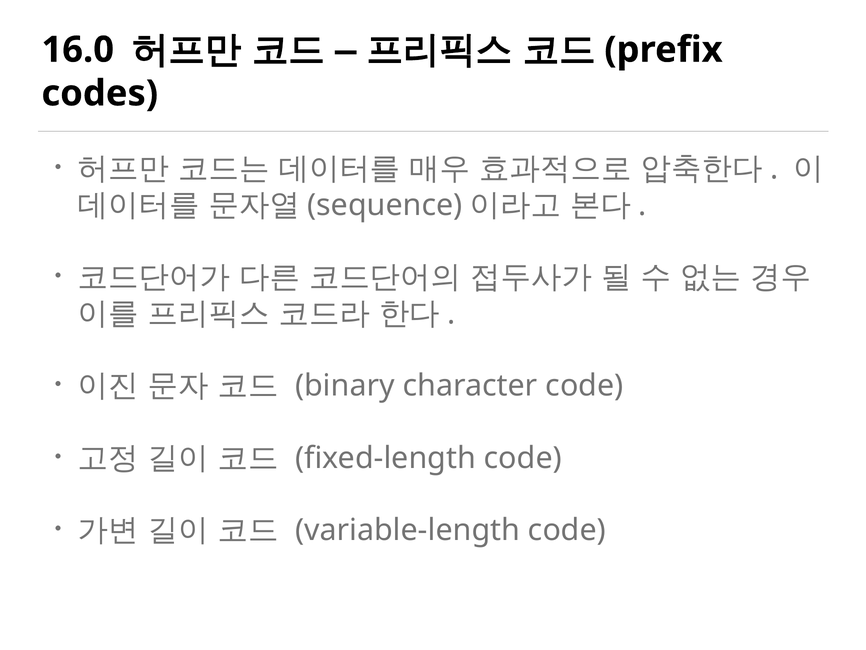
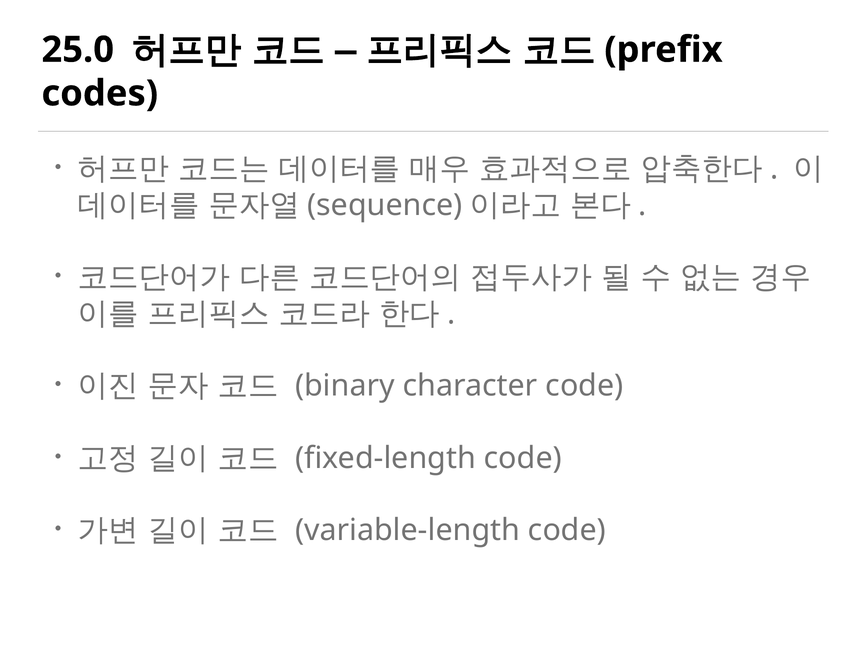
16.0: 16.0 -> 25.0 (78, 50)
